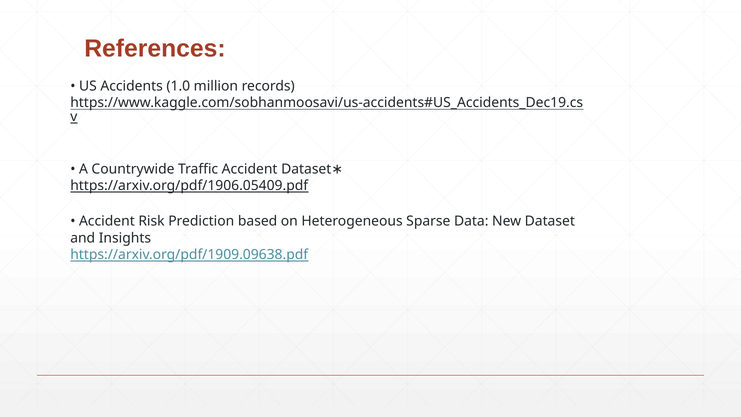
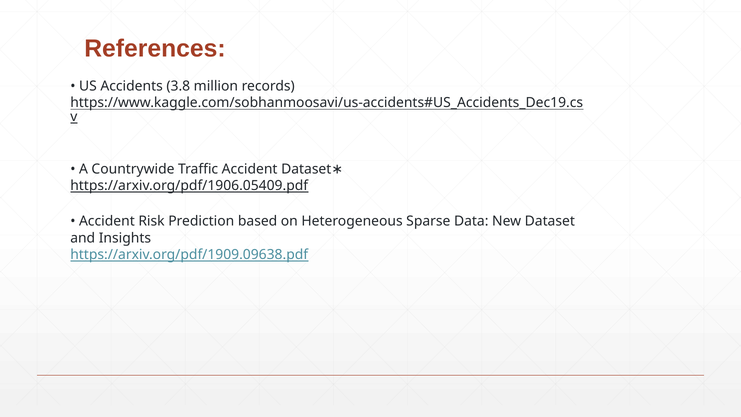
1.0: 1.0 -> 3.8 (178, 86)
